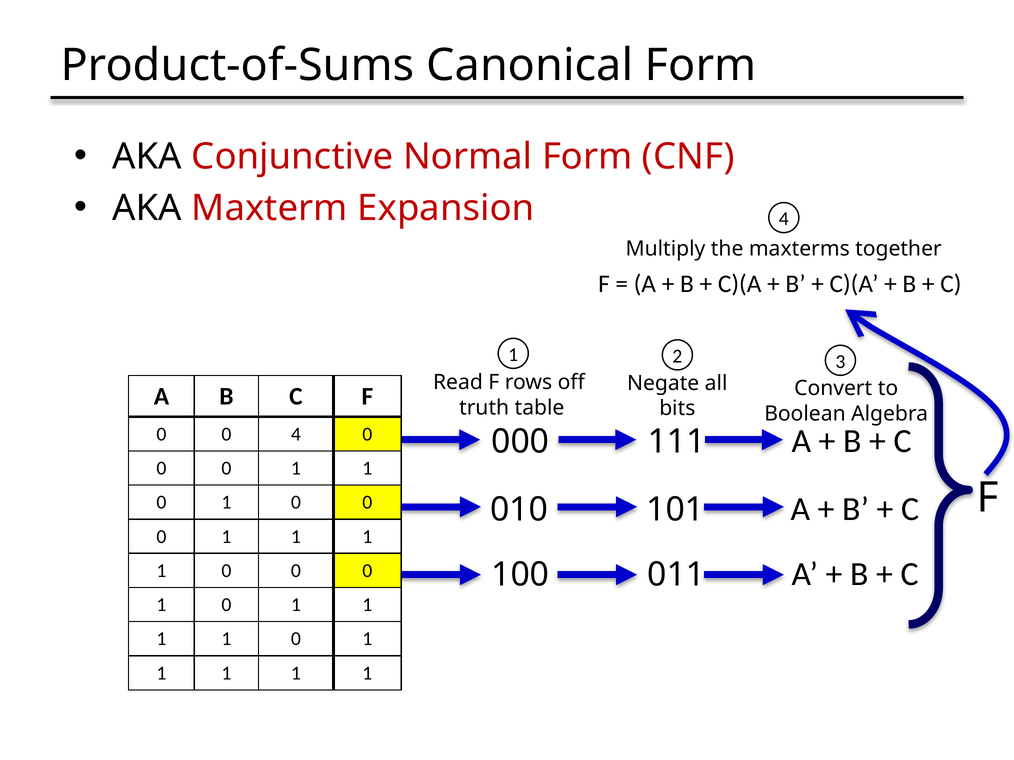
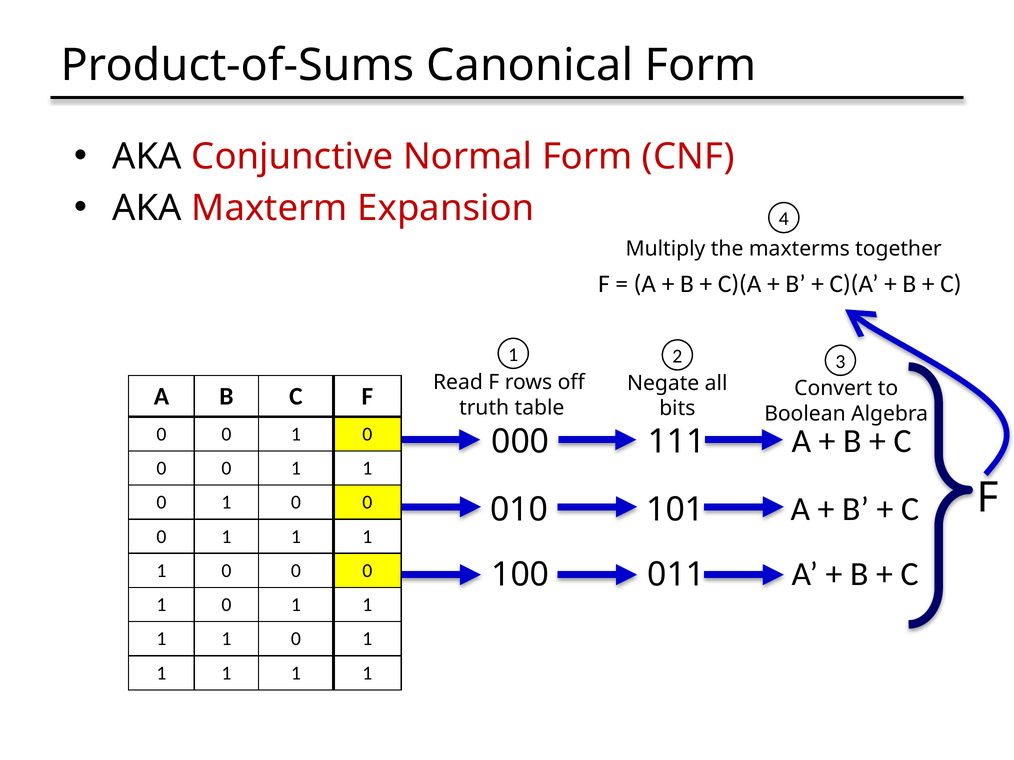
4: 4 -> 1 (296, 434)
